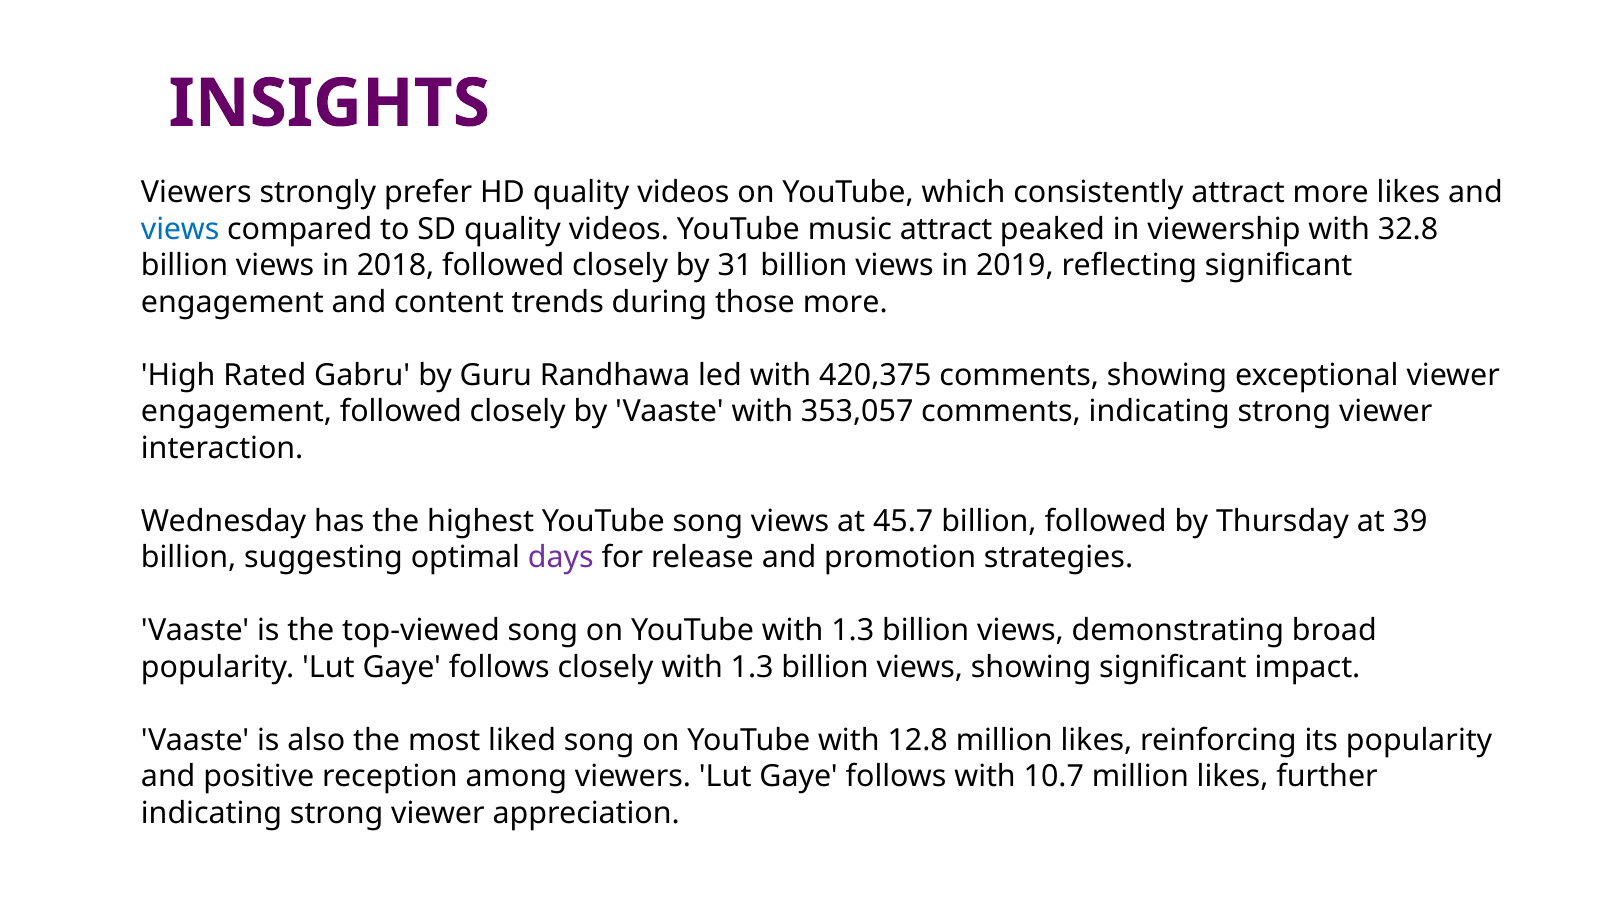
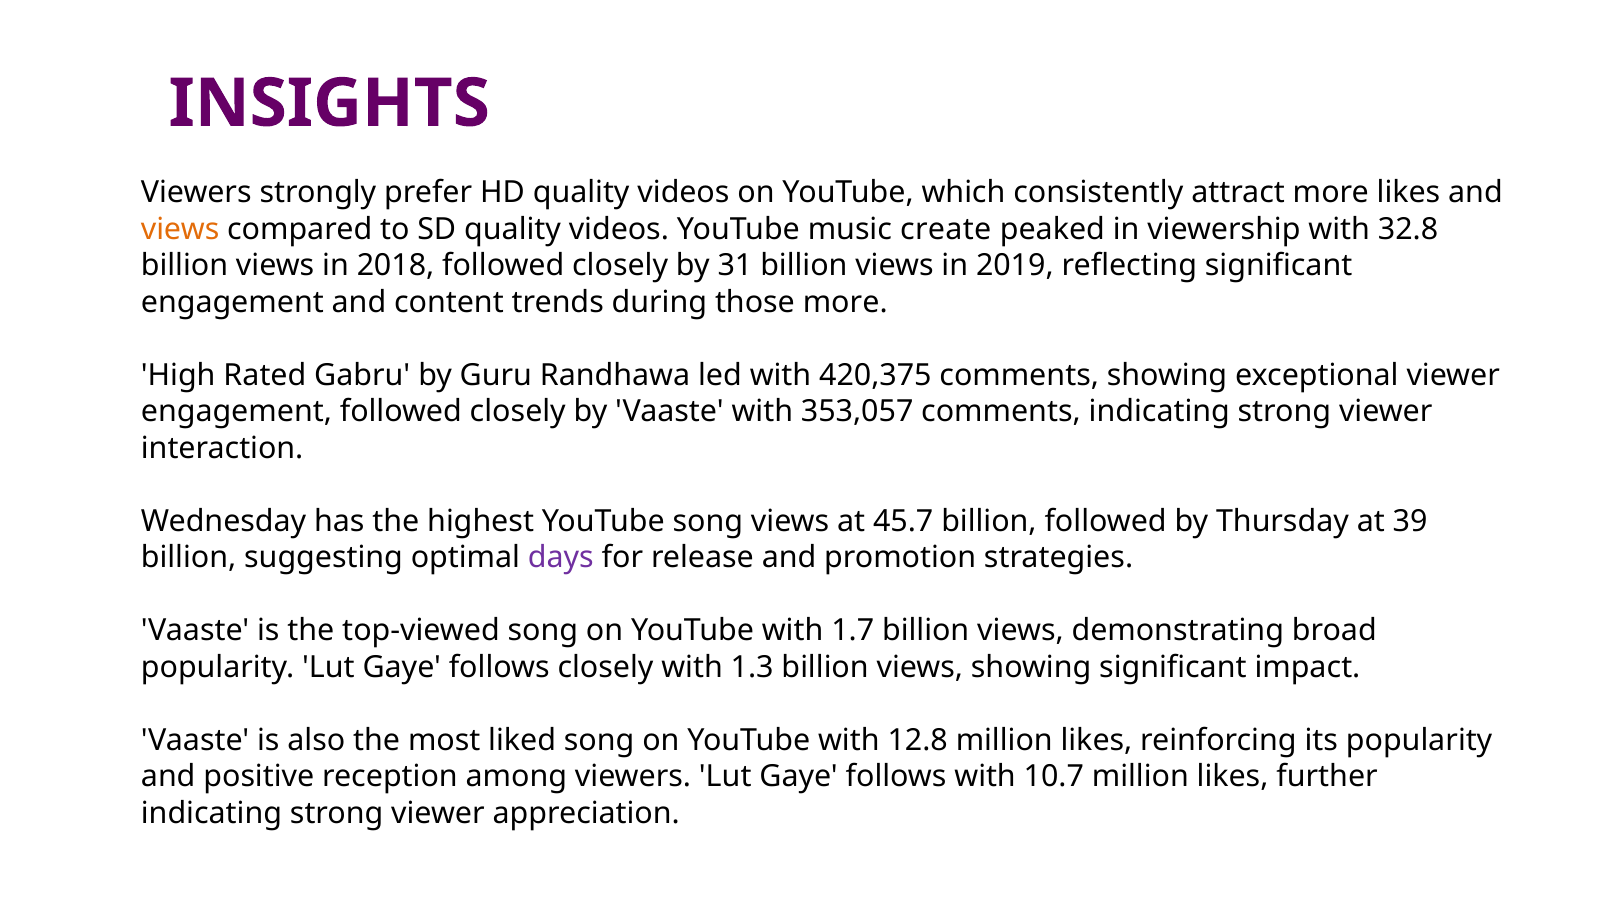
views colour: blue -> orange (180, 229)
music attract: attract -> create (946, 229)
YouTube with 1.3: 1.3 -> 1.7 (853, 631)
